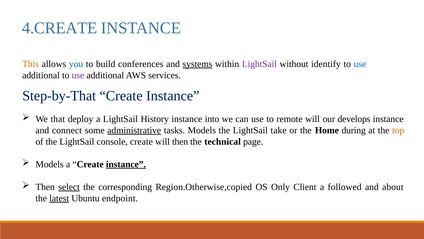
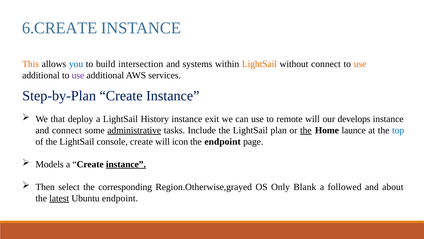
4.CREATE: 4.CREATE -> 6.CREATE (60, 28)
conferences: conferences -> intersection (141, 64)
systems underline: present -> none (197, 64)
LightSail colour: purple -> orange (259, 64)
without identify: identify -> connect (326, 64)
use colour: blue -> orange (360, 64)
Step-by-That: Step-by-That -> Step-by-Plan (59, 95)
into: into -> exit (212, 119)
tasks Models: Models -> Include (202, 130)
take: take -> plan (279, 130)
the underline: none -> present (306, 130)
during: during -> launce (354, 130)
top colour: orange -> blue (398, 130)
will then: then -> icon (180, 141)
the technical: technical -> endpoint (223, 141)
select underline: present -> none (69, 187)
Region.Otherwise,copied: Region.Otherwise,copied -> Region.Otherwise,grayed (204, 187)
Client: Client -> Blank (305, 187)
